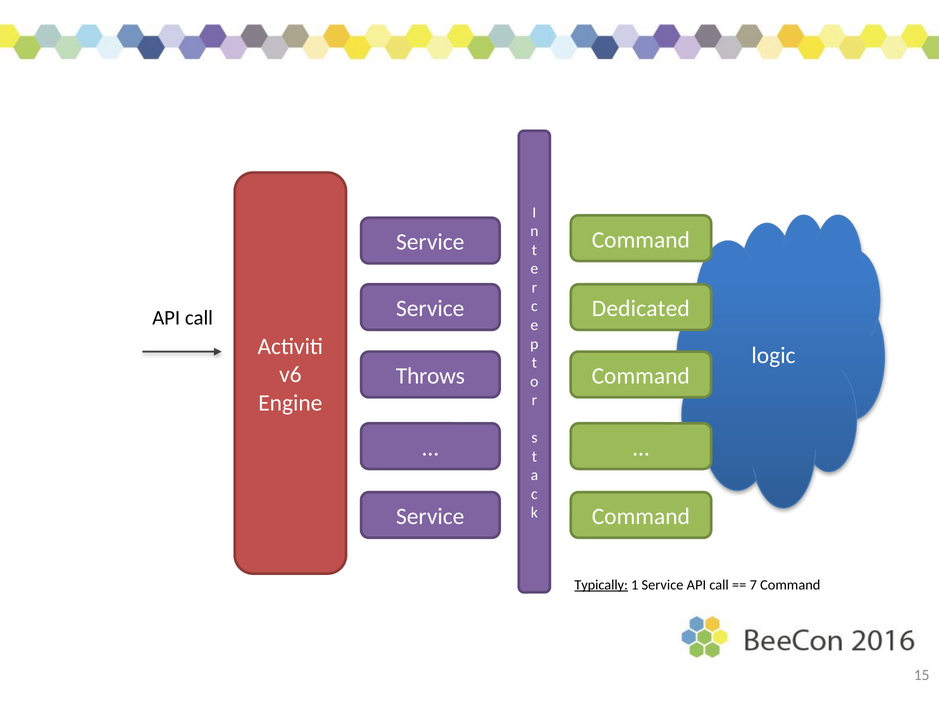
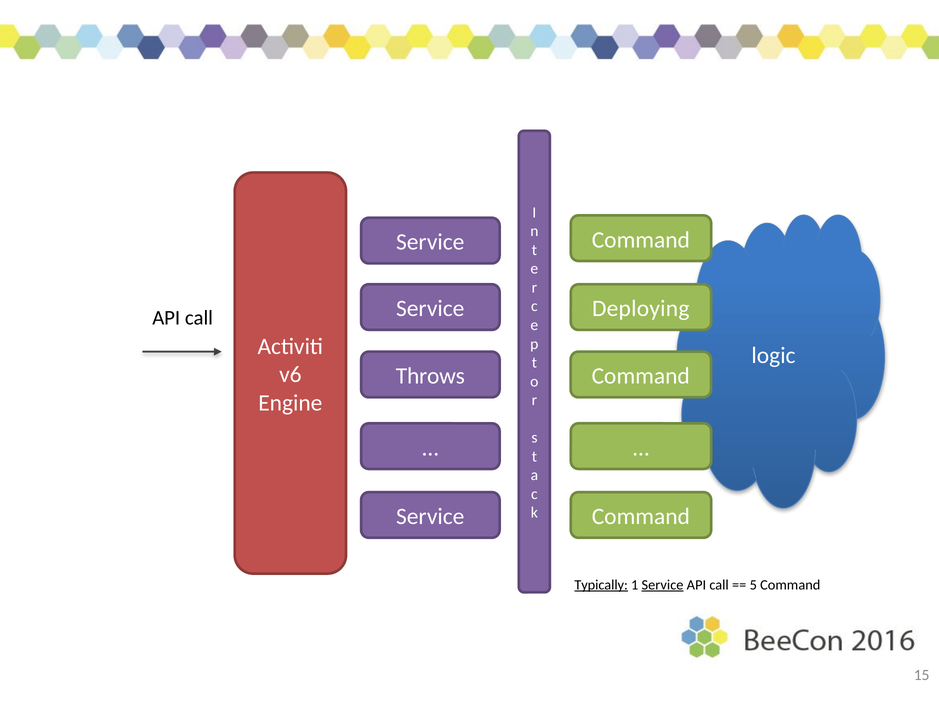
Dedicated: Dedicated -> Deploying (641, 309)
Service underline: none -> present (663, 585)
7: 7 -> 5 (753, 585)
